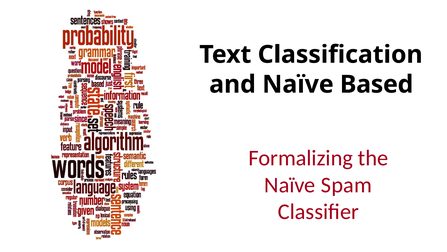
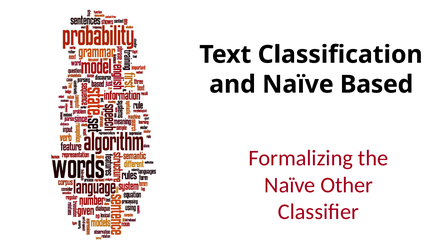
Spam: Spam -> Other (347, 185)
